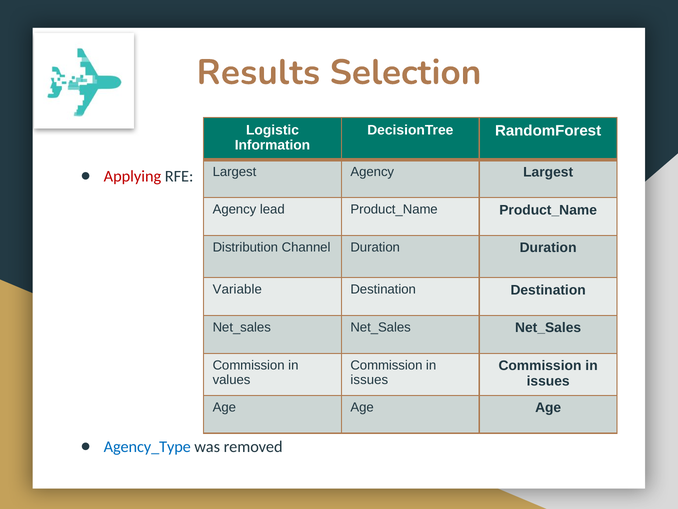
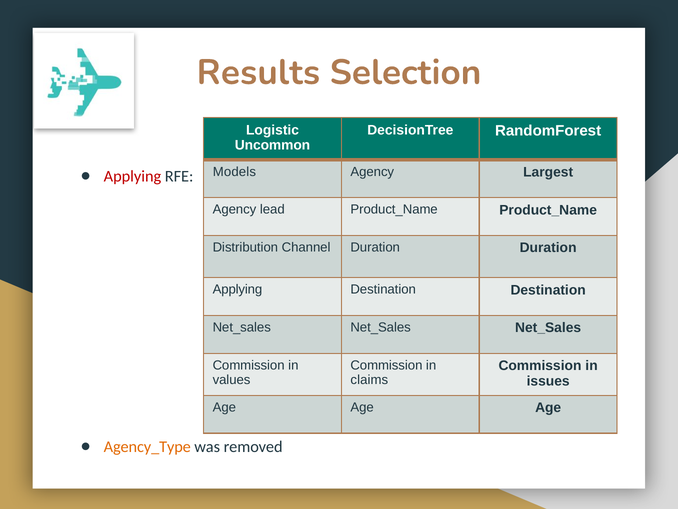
Information: Information -> Uncommon (272, 145)
Largest: Largest -> Models (234, 172)
Variable: Variable -> Applying (237, 289)
issues: issues -> claims (369, 380)
Agency_Type colour: blue -> orange (147, 447)
